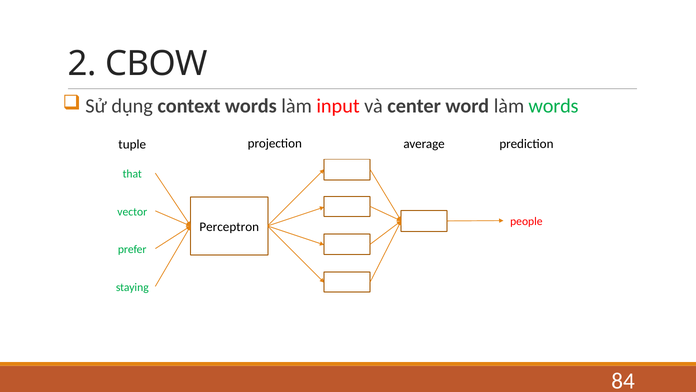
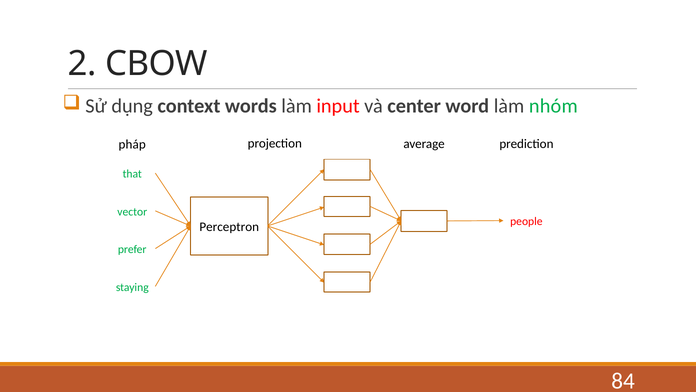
làm words: words -> nhóm (553, 106)
tuple: tuple -> pháp (132, 144)
